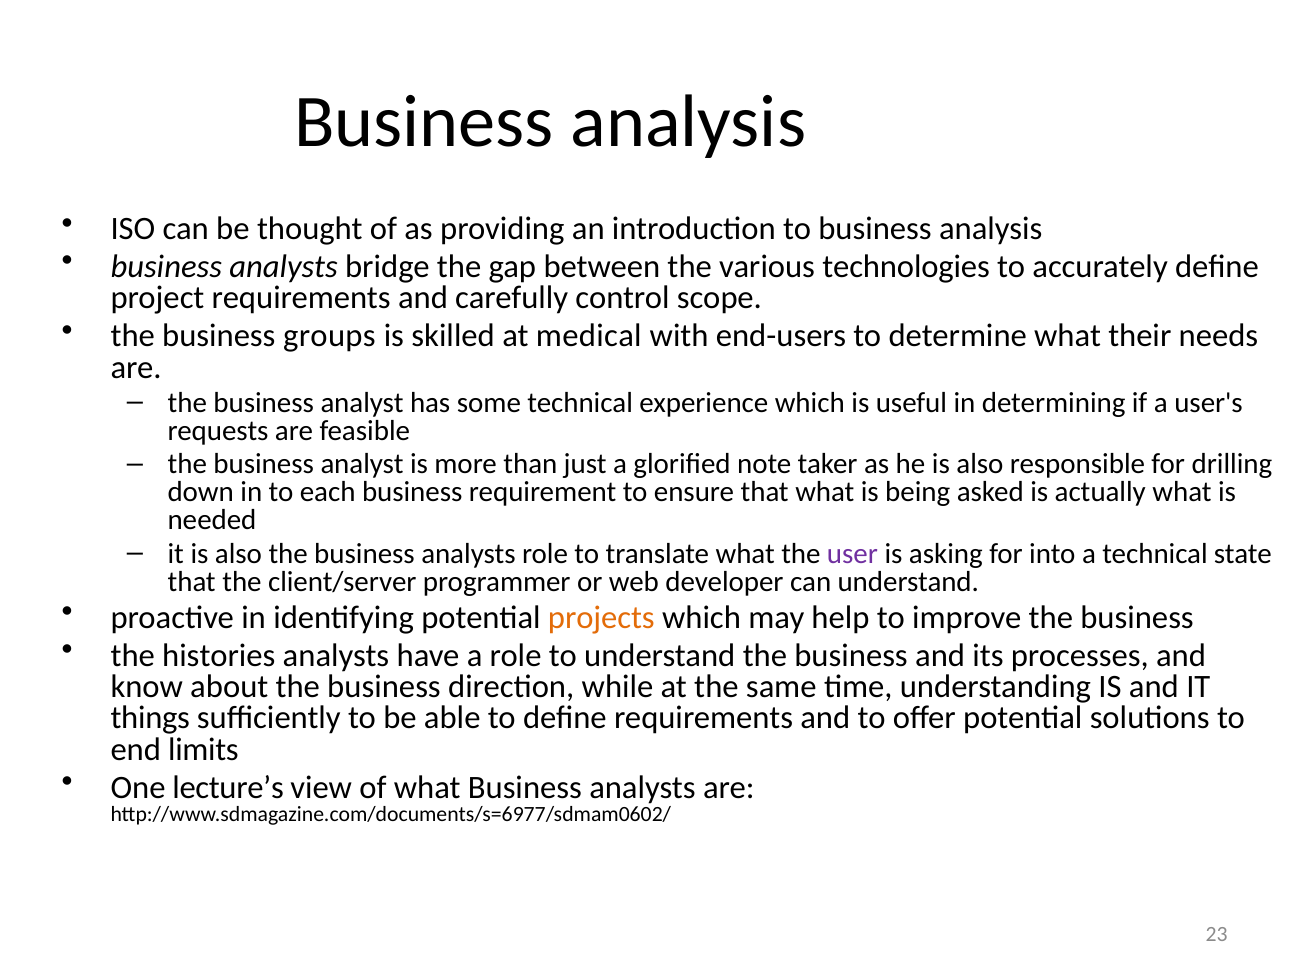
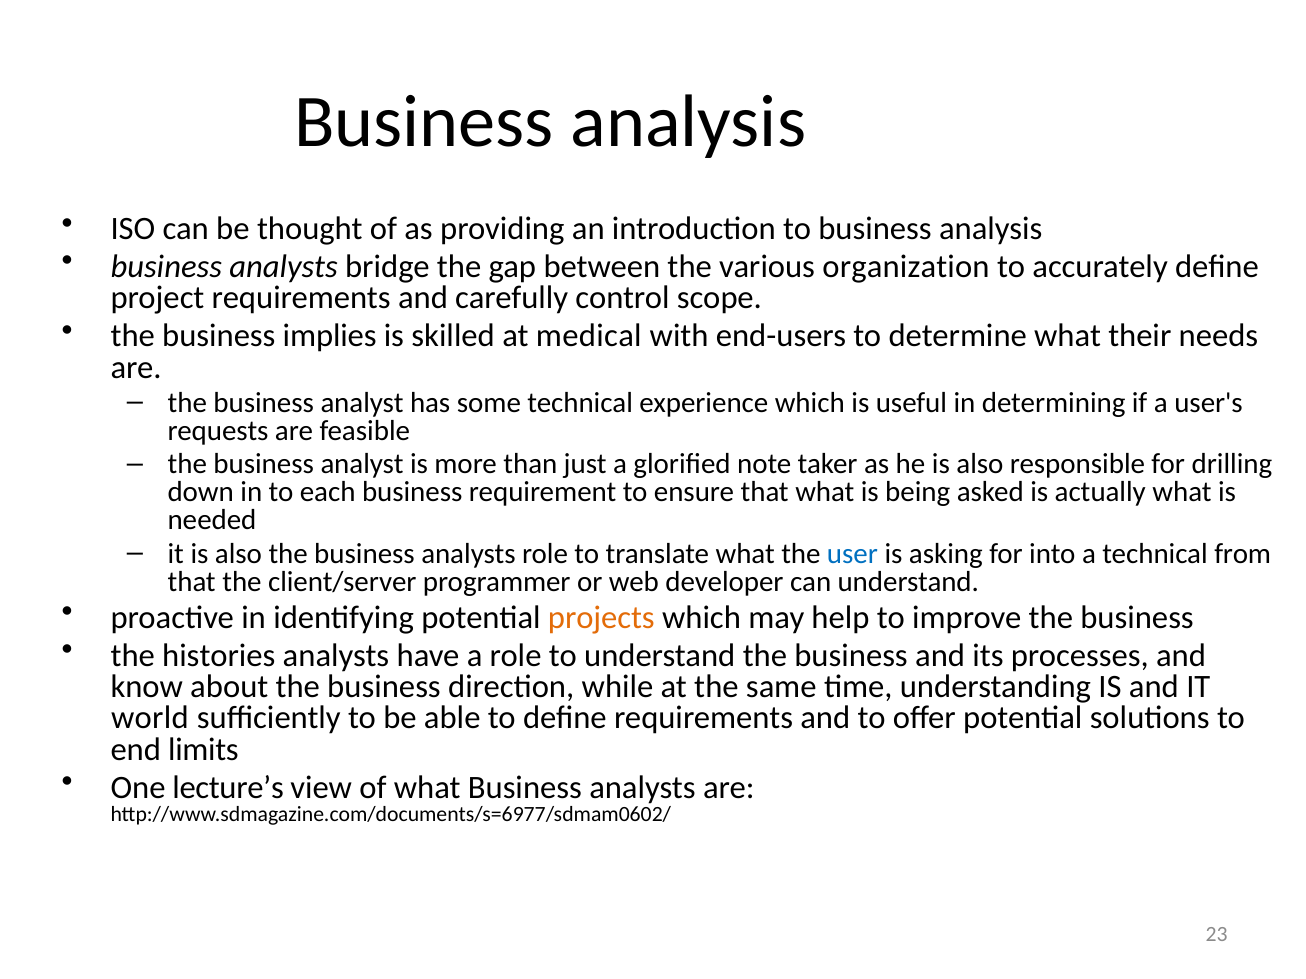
technologies: technologies -> organization (906, 267)
groups: groups -> implies (330, 336)
user colour: purple -> blue (852, 554)
state: state -> from (1243, 554)
things: things -> world (150, 719)
